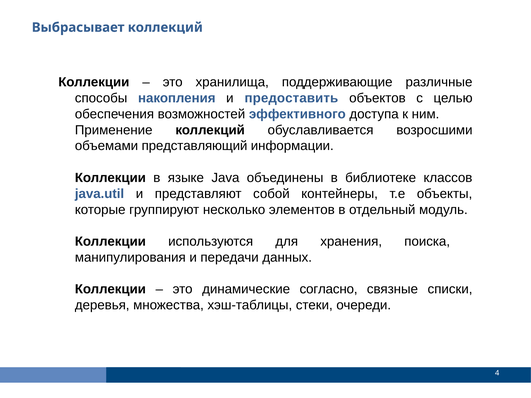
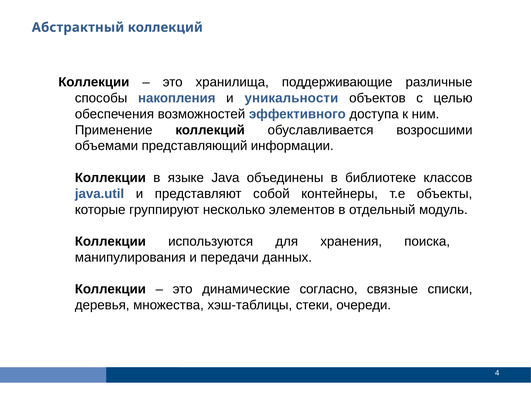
Выбрасывает: Выбрасывает -> Абстрактный (78, 27)
предоставить: предоставить -> уникальности (291, 98)
